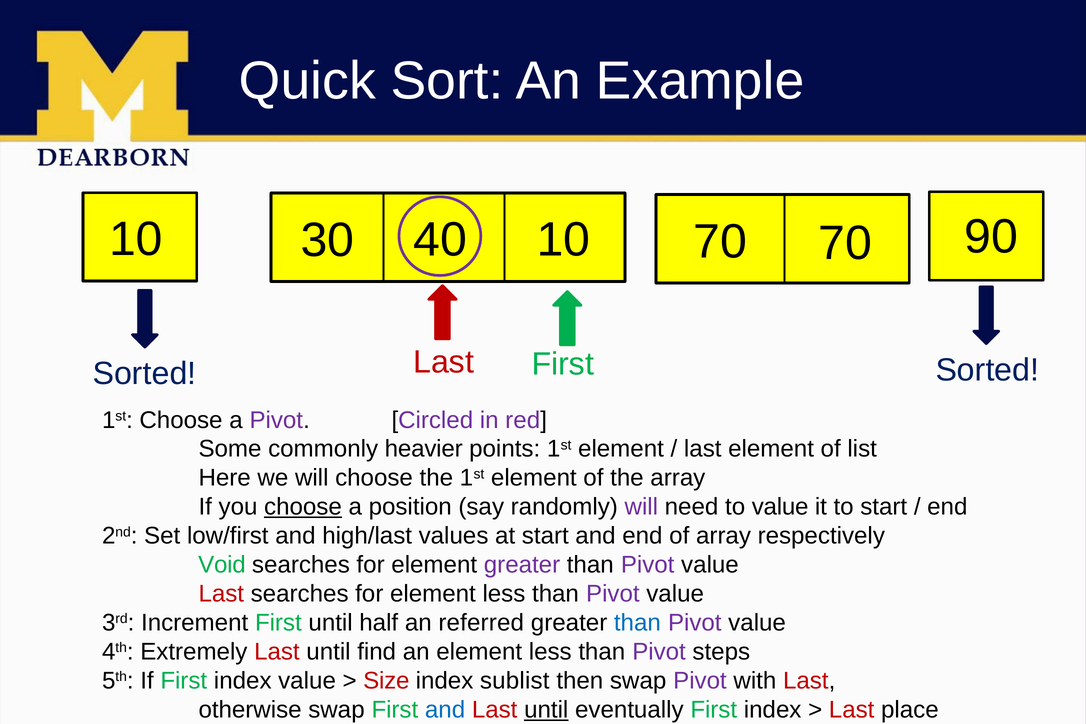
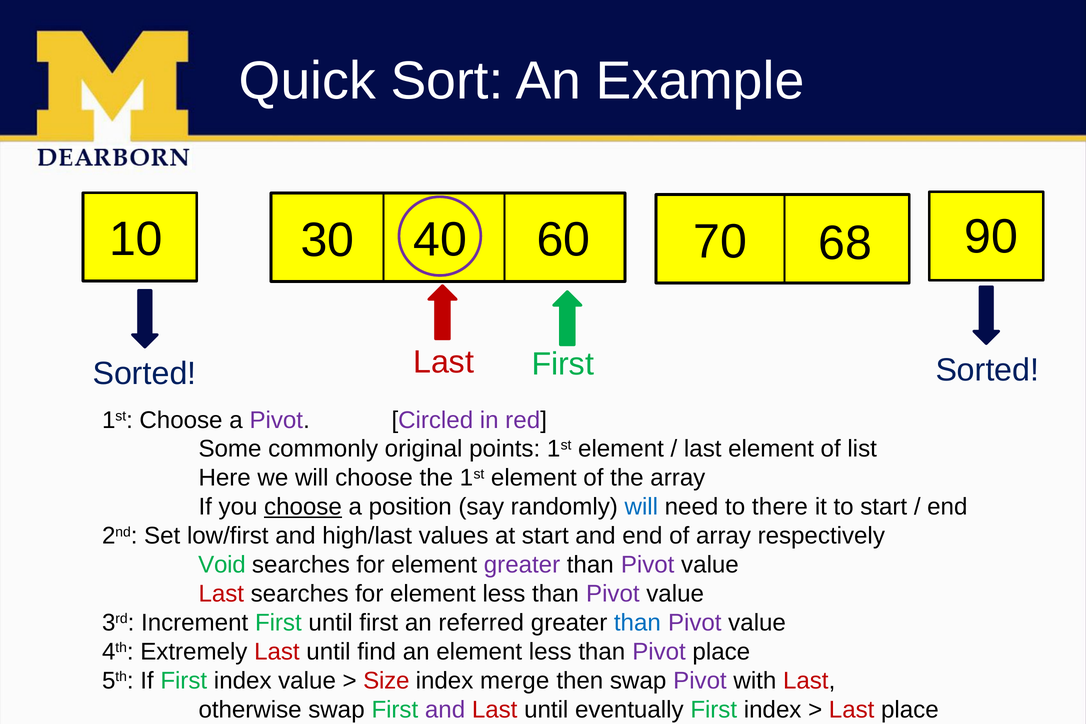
40 10: 10 -> 60 (563, 240)
70 70: 70 -> 68 (845, 243)
heavier: heavier -> original (424, 449)
will colour: purple -> blue (641, 507)
to value: value -> there (780, 507)
until half: half -> first (379, 623)
Pivot steps: steps -> place (721, 652)
sublist: sublist -> merge (515, 681)
and colour: blue -> purple (445, 710)
until underline: present -> none (546, 710)
